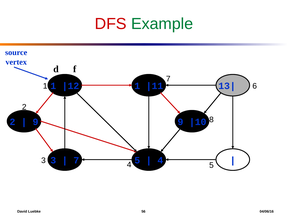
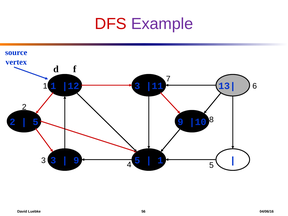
Example colour: green -> purple (162, 24)
1: 1 -> 3 (137, 86)
9: 9 -> 5 (36, 122)
7: 7 -> 9 (76, 160)
4: 4 -> 1 (160, 160)
